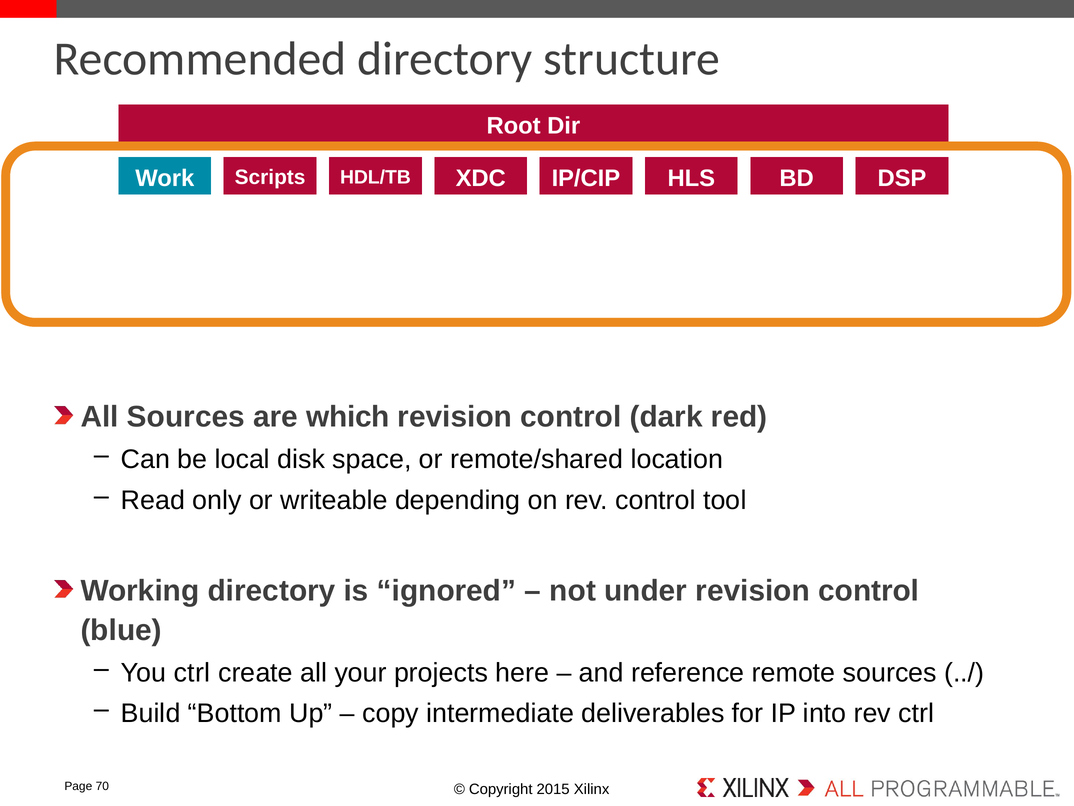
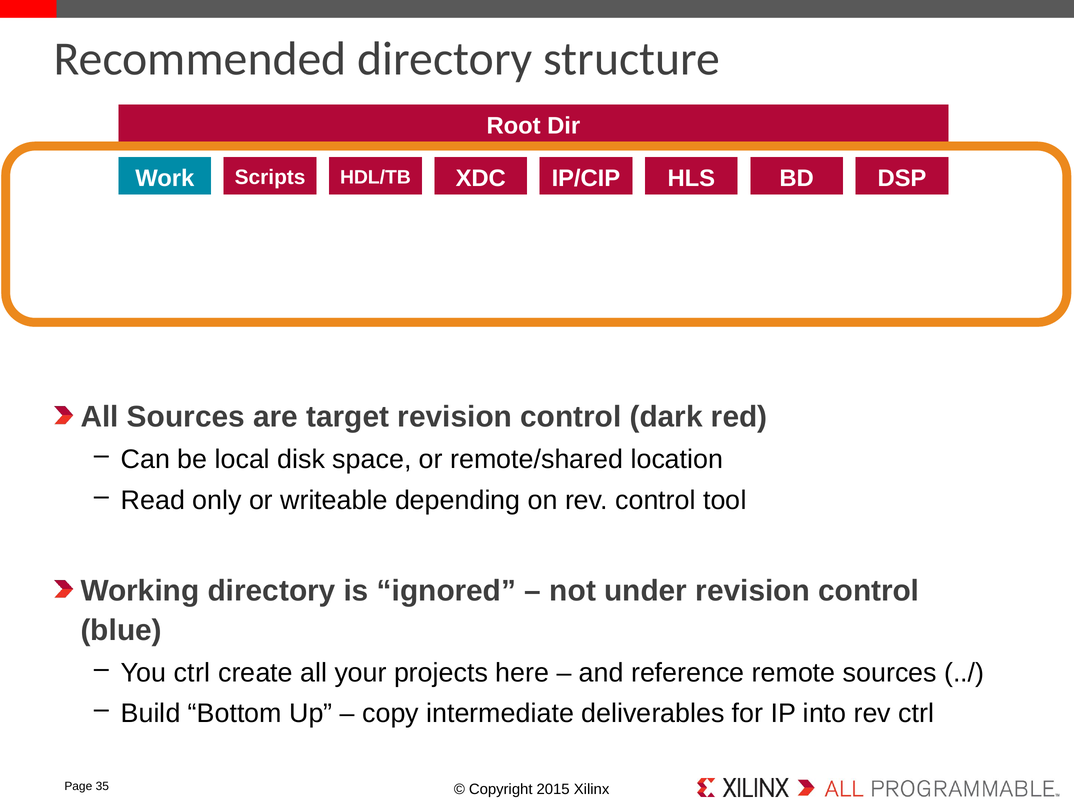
which: which -> target (348, 417)
70: 70 -> 35 (102, 786)
